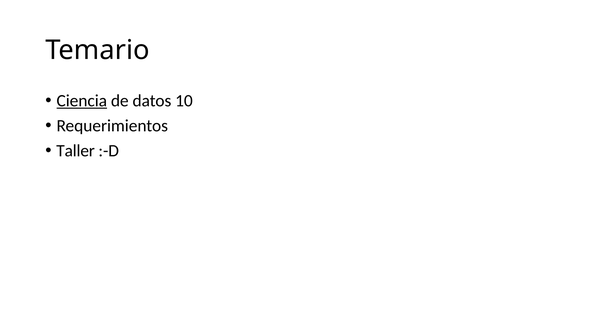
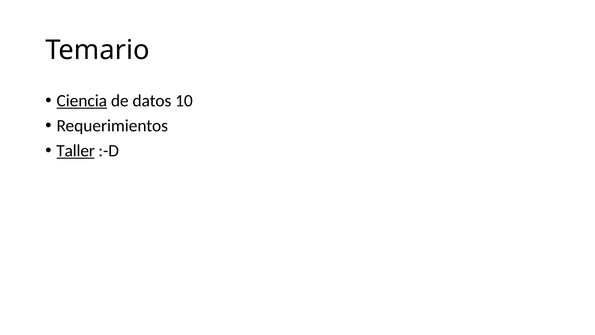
Taller underline: none -> present (76, 150)
